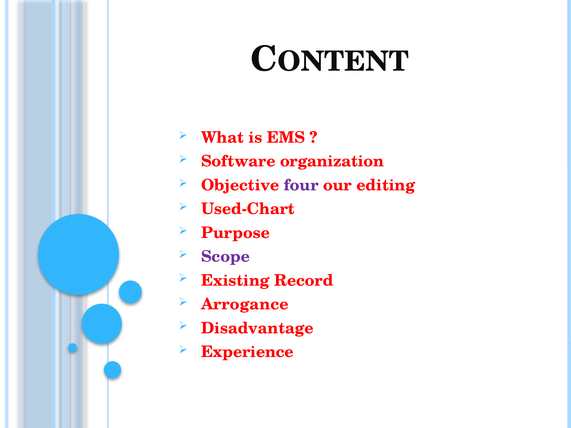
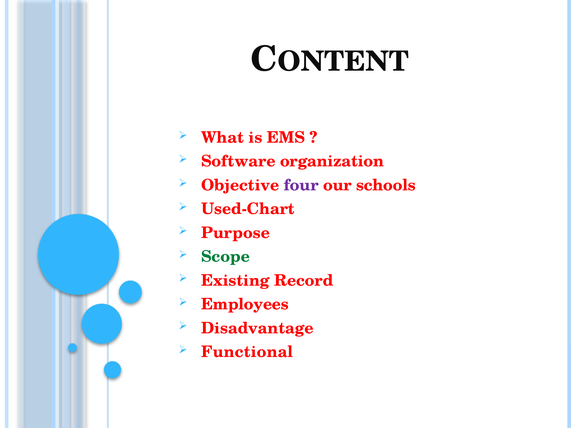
editing: editing -> schools (386, 185)
Scope colour: purple -> green (225, 257)
Arrogance: Arrogance -> Employees (245, 304)
Experience: Experience -> Functional (247, 352)
